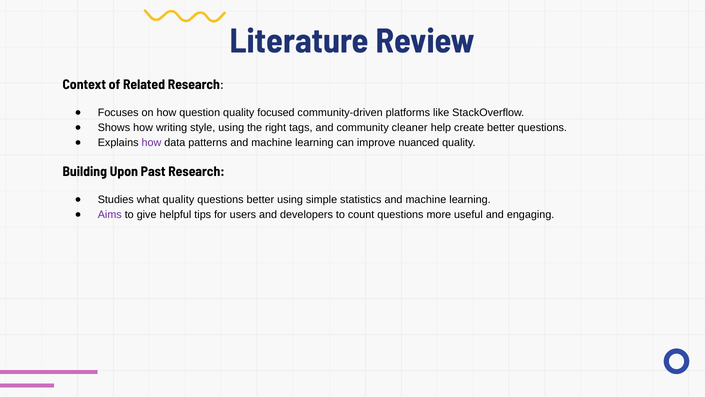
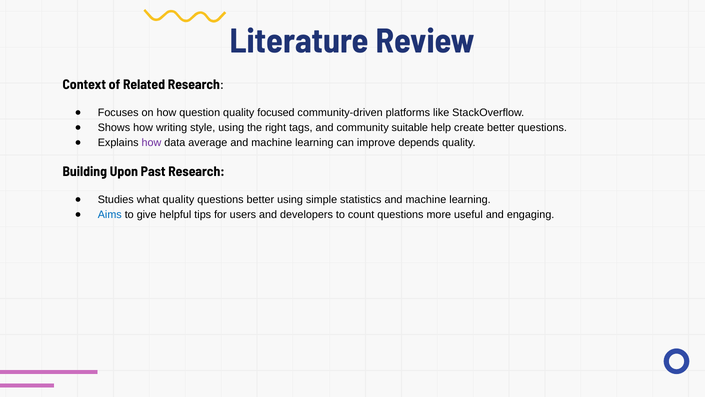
cleaner: cleaner -> suitable (410, 128)
patterns: patterns -> average (208, 142)
nuanced: nuanced -> depends (419, 142)
Aims colour: purple -> blue (110, 214)
